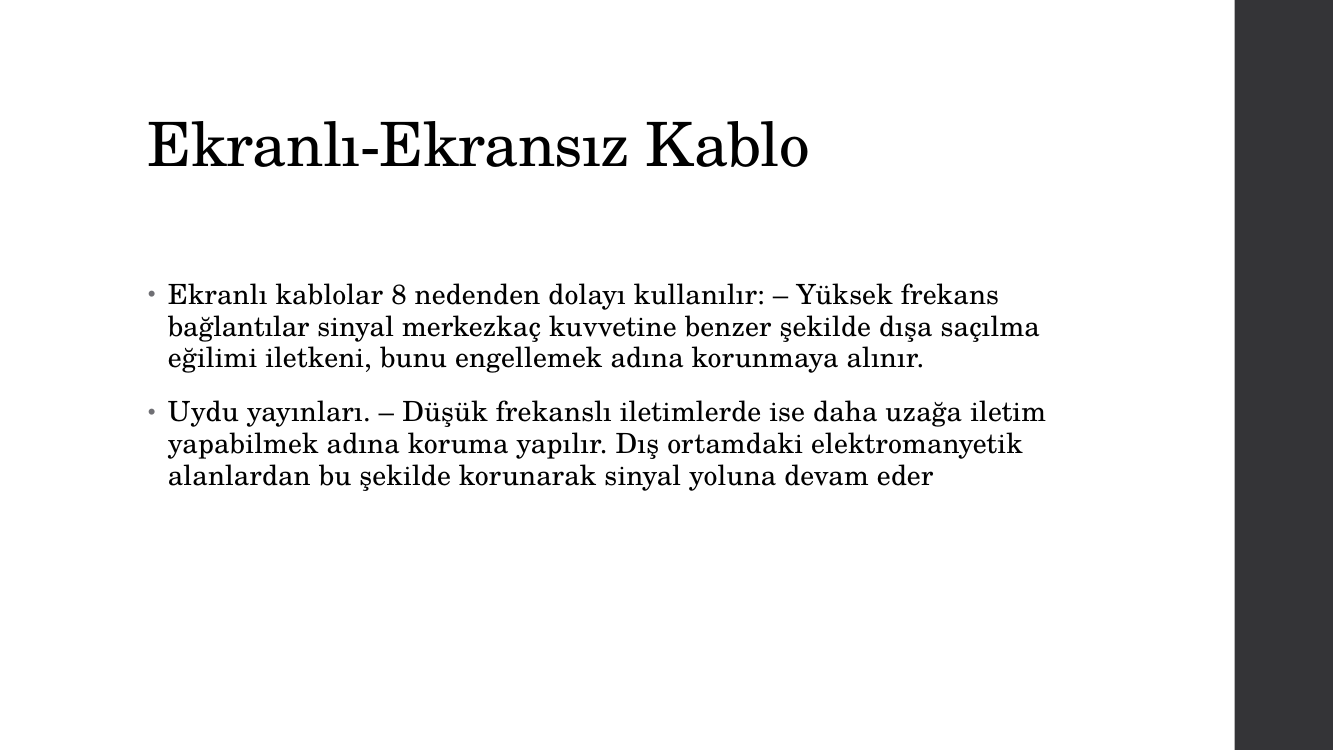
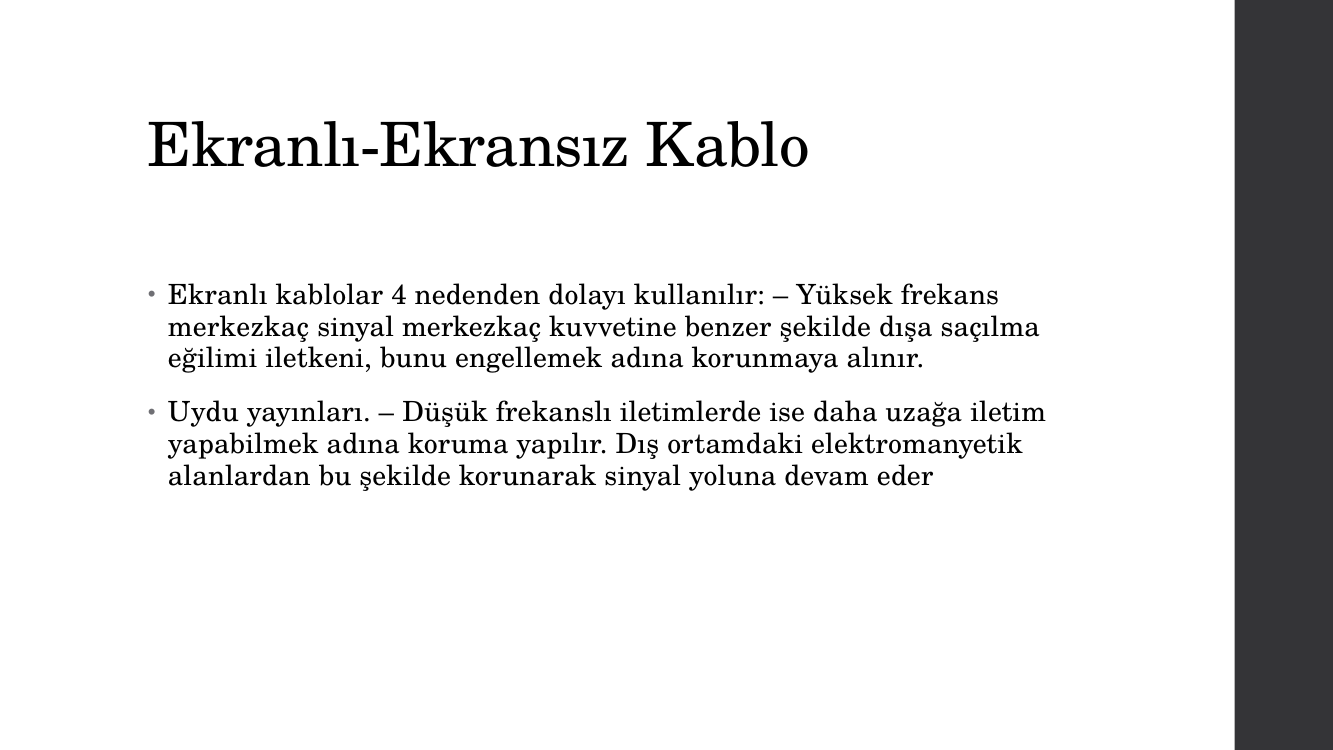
8: 8 -> 4 (399, 295)
bağlantılar: bağlantılar -> merkezkaç (238, 327)
